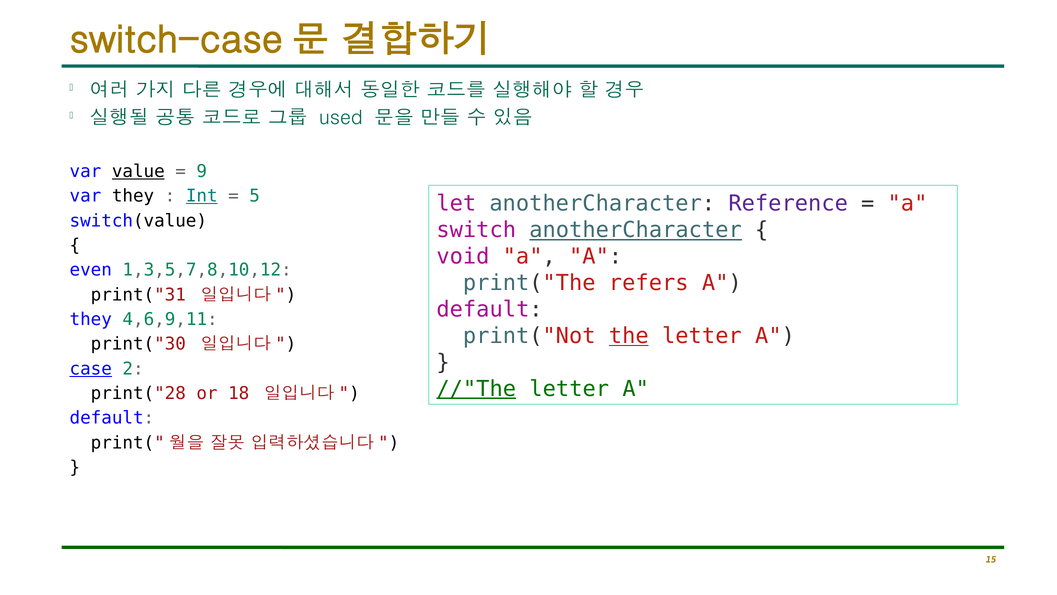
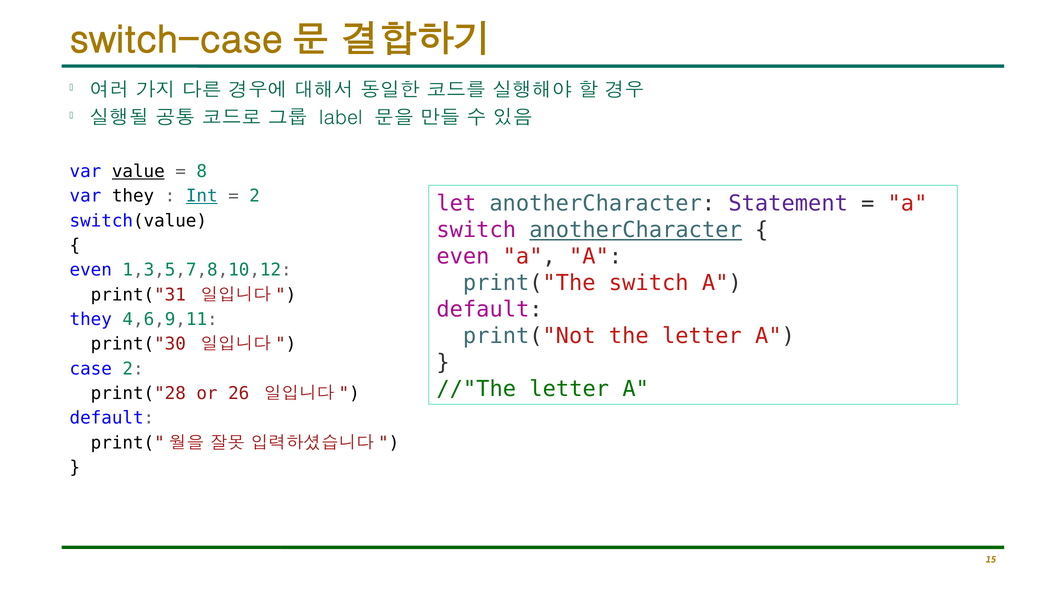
used: used -> label (341, 118)
9: 9 -> 8 (202, 171)
5: 5 -> 2 (255, 196)
Reference: Reference -> Statement (788, 204)
void: void -> even (463, 256)
print("The refers: refers -> switch (649, 283)
the underline: present -> none (629, 336)
case underline: present -> none (91, 368)
//"The underline: present -> none (476, 389)
18: 18 -> 26 (239, 393)
